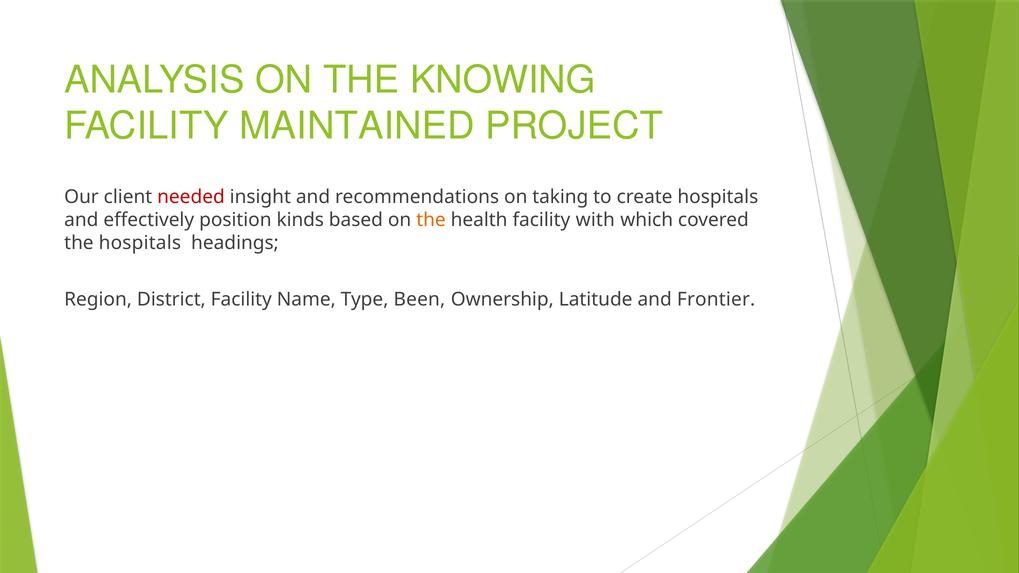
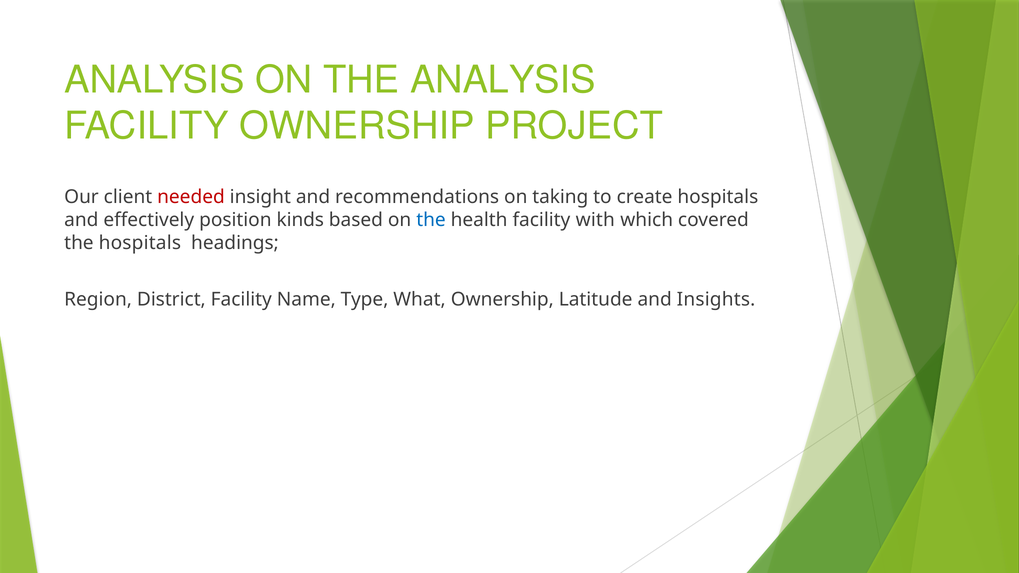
THE KNOWING: KNOWING -> ANALYSIS (503, 80)
FACILITY MAINTAINED: MAINTAINED -> OWNERSHIP (357, 126)
the colour: orange -> blue (431, 220)
Been: Been -> What (420, 300)
Frontier: Frontier -> Insights (716, 300)
